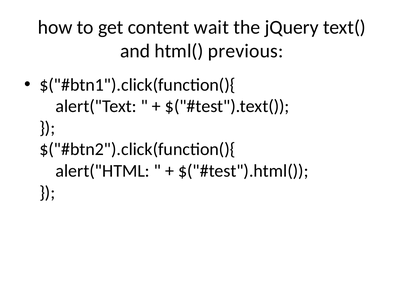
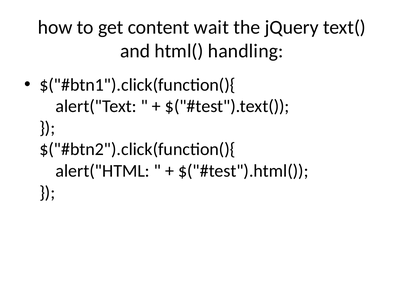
previous: previous -> handling (246, 51)
